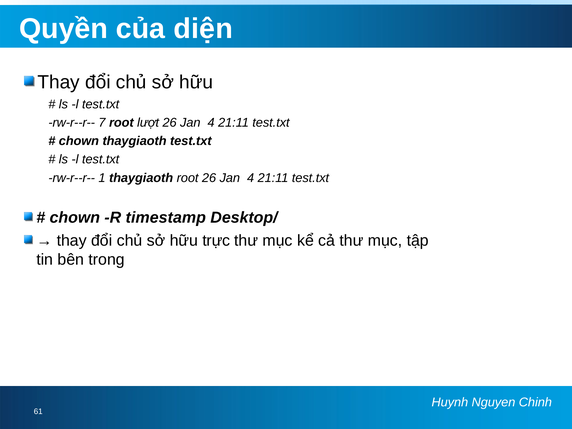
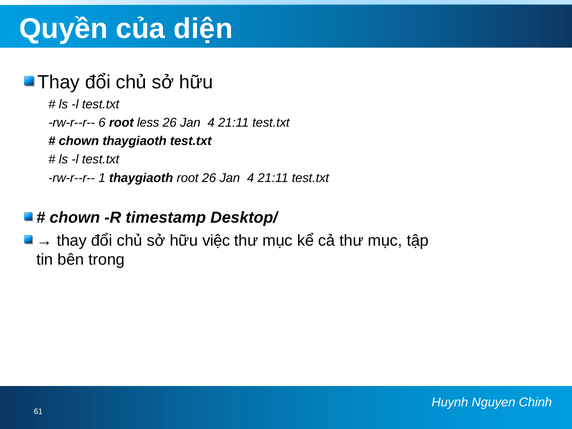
7: 7 -> 6 (102, 123)
lượt: lượt -> less (148, 123)
trực: trực -> việc (216, 241)
